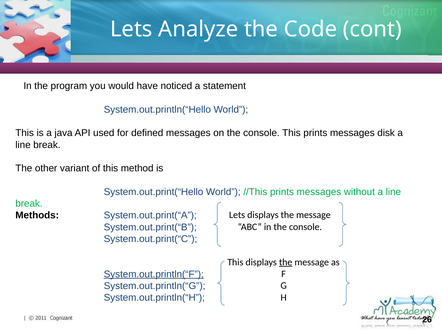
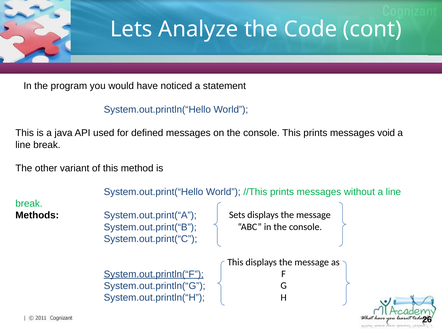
disk: disk -> void (386, 133)
Lets: Lets -> Sets (237, 215)
the underline: present -> none (286, 263)
